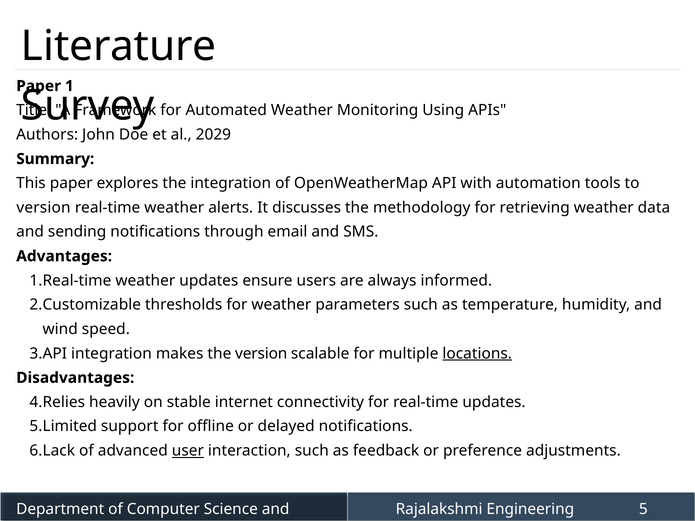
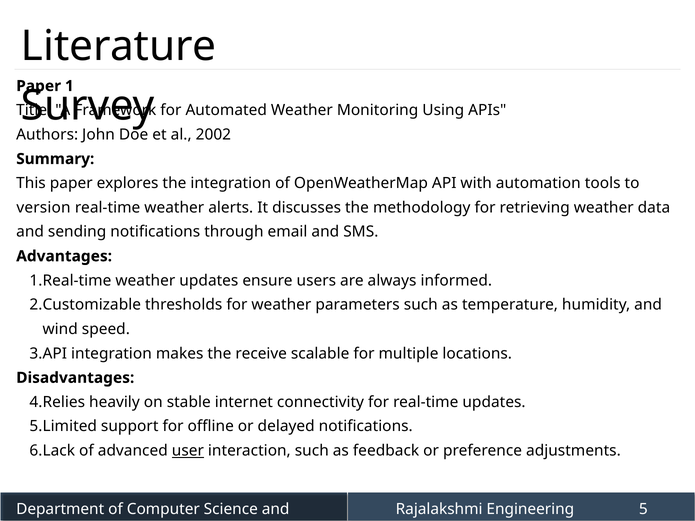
2029: 2029 -> 2002 (213, 135)
the version: version -> receive (261, 354)
locations underline: present -> none (477, 354)
